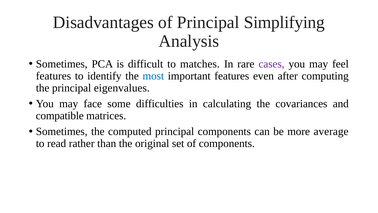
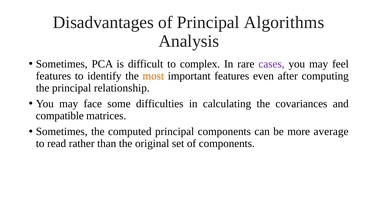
Simplifying: Simplifying -> Algorithms (284, 22)
matches: matches -> complex (200, 64)
most colour: blue -> orange (153, 76)
eigenvalues: eigenvalues -> relationship (122, 88)
